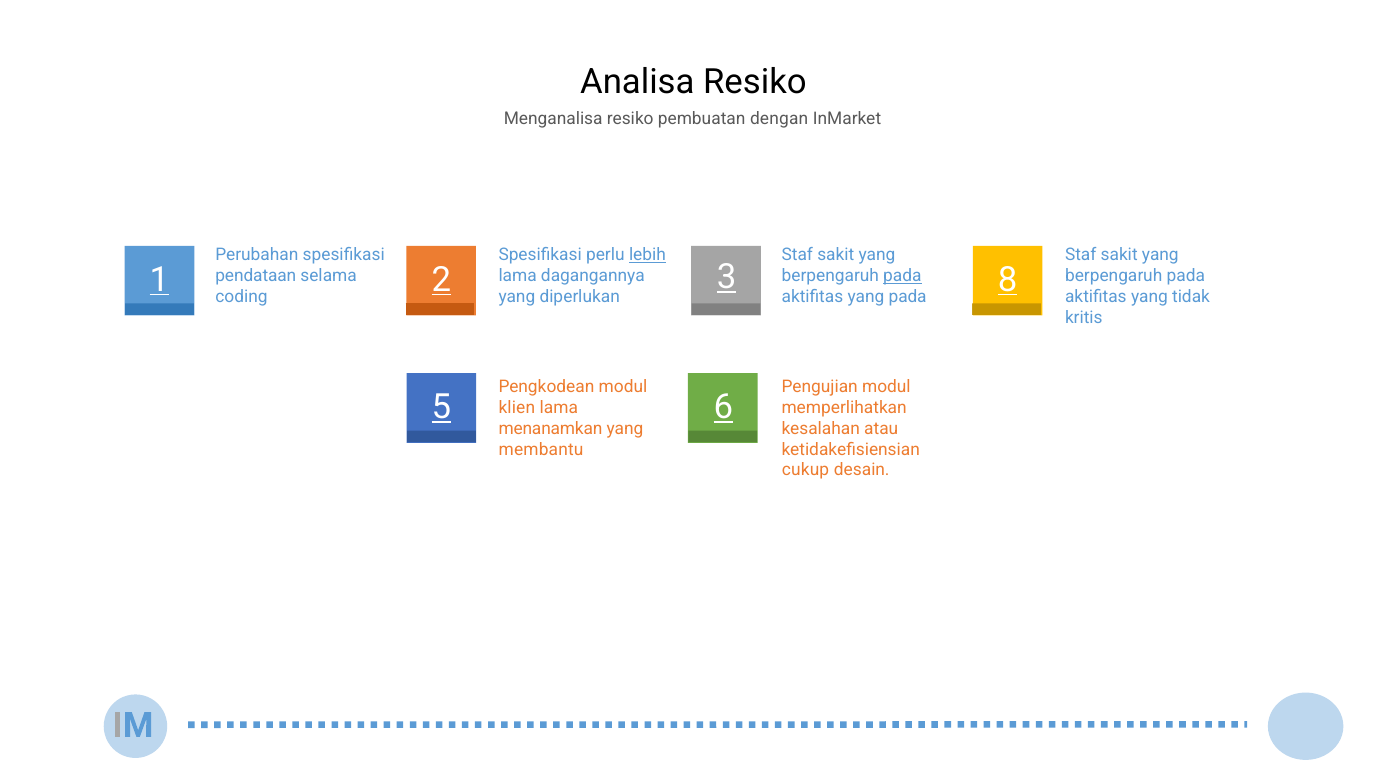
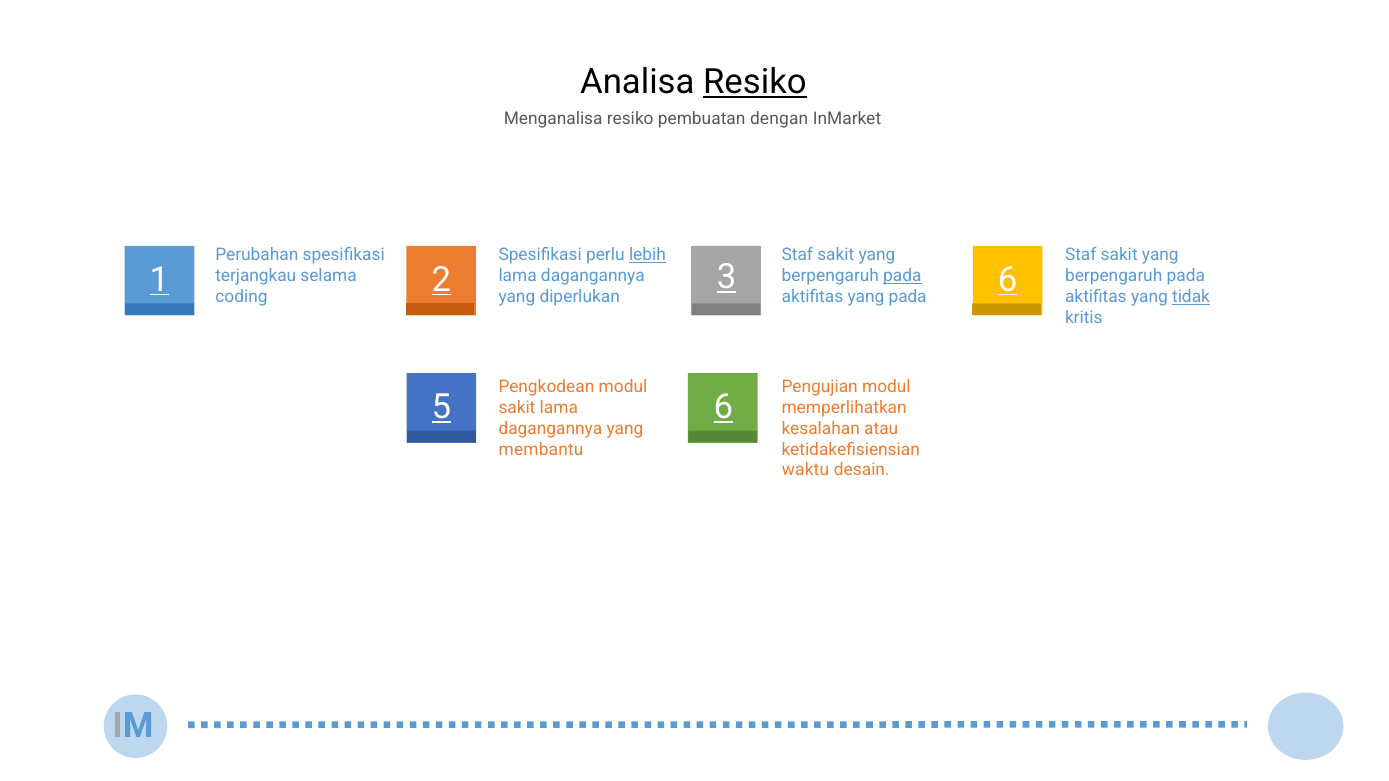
Resiko underline: none -> present (755, 82)
3 8: 8 -> 6 (1008, 280)
pendataan: pendataan -> terjangkau (256, 276)
tidak underline: none -> present (1191, 297)
klien: klien -> sakit (517, 408)
menanamkan: menanamkan -> dagangannya (550, 429)
cukup: cukup -> waktu (806, 470)
